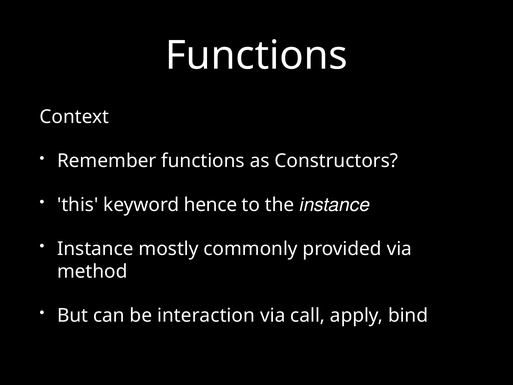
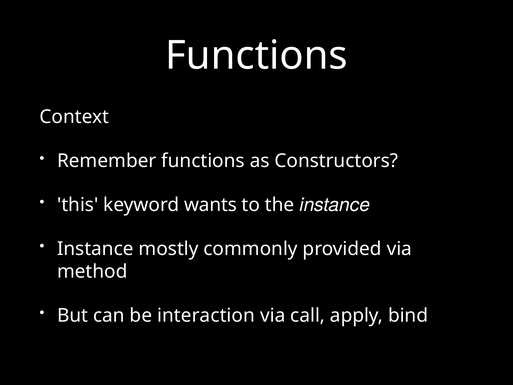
hence: hence -> wants (211, 205)
